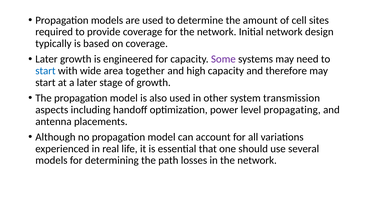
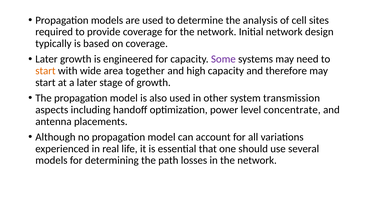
amount: amount -> analysis (260, 20)
start colour: blue -> orange (45, 71)
propagating: propagating -> concentrate (292, 110)
